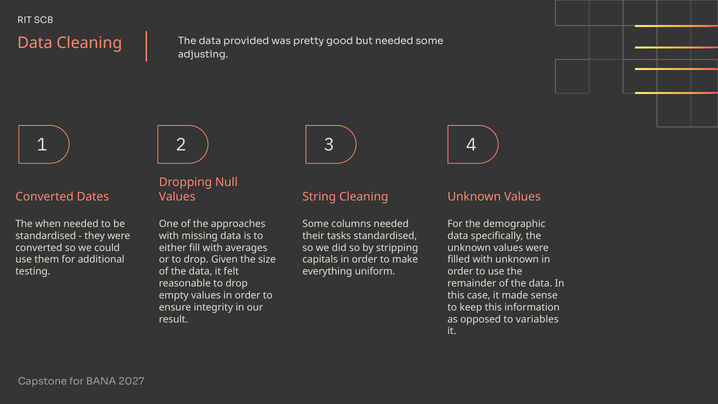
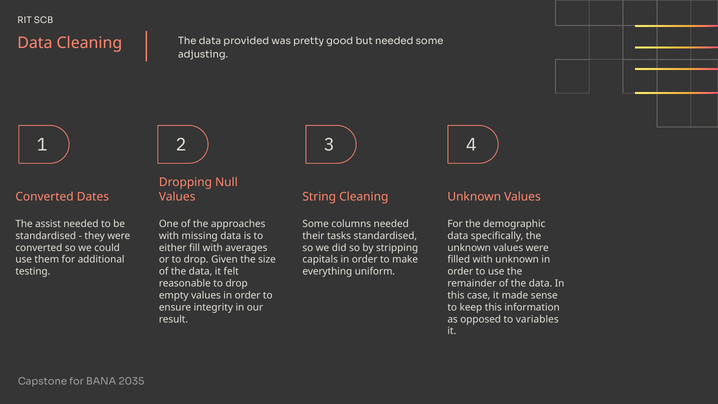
when: when -> assist (48, 224)
2027: 2027 -> 2035 (131, 381)
